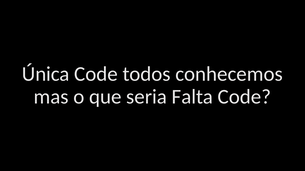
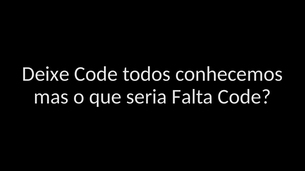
Única: Única -> Deixe (46, 74)
